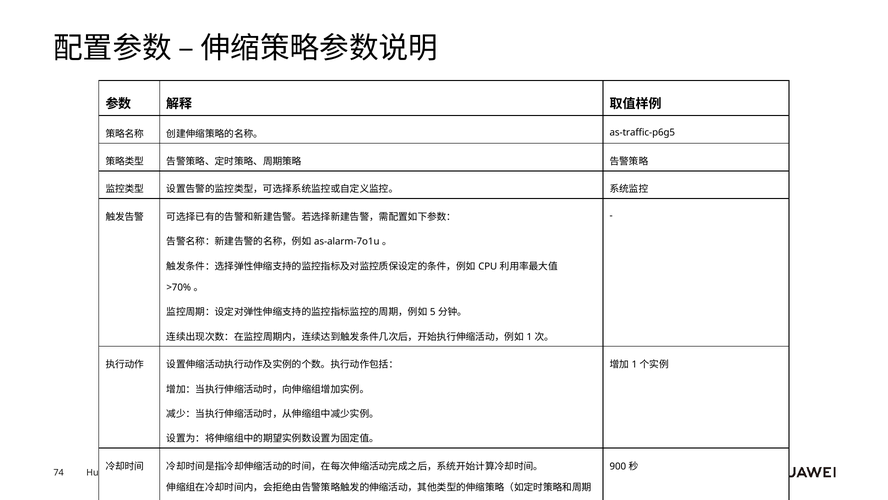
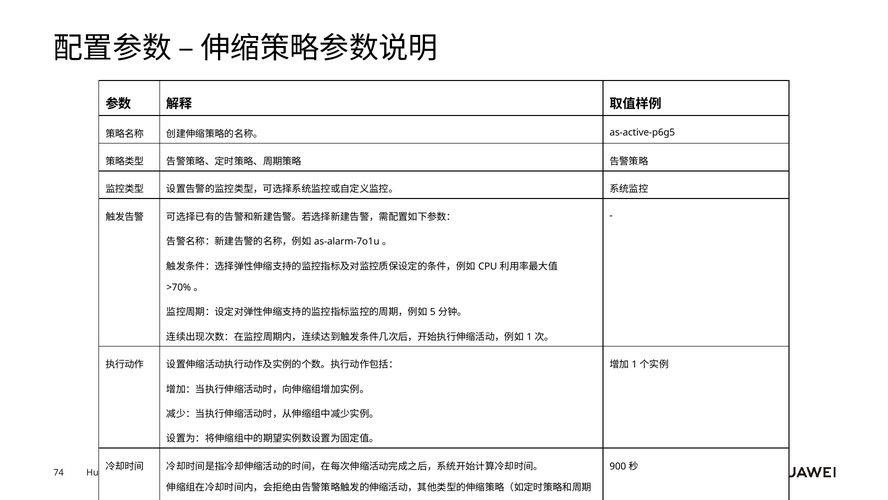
as-traffic-p6g5: as-traffic-p6g5 -> as-active-p6g5 (642, 132)
